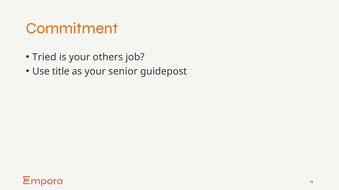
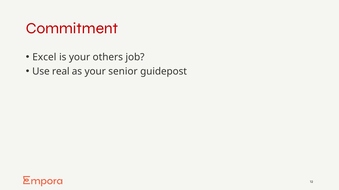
Commitment colour: orange -> red (72, 28)
Tried: Tried -> Excel (44, 57)
title: title -> real (61, 72)
